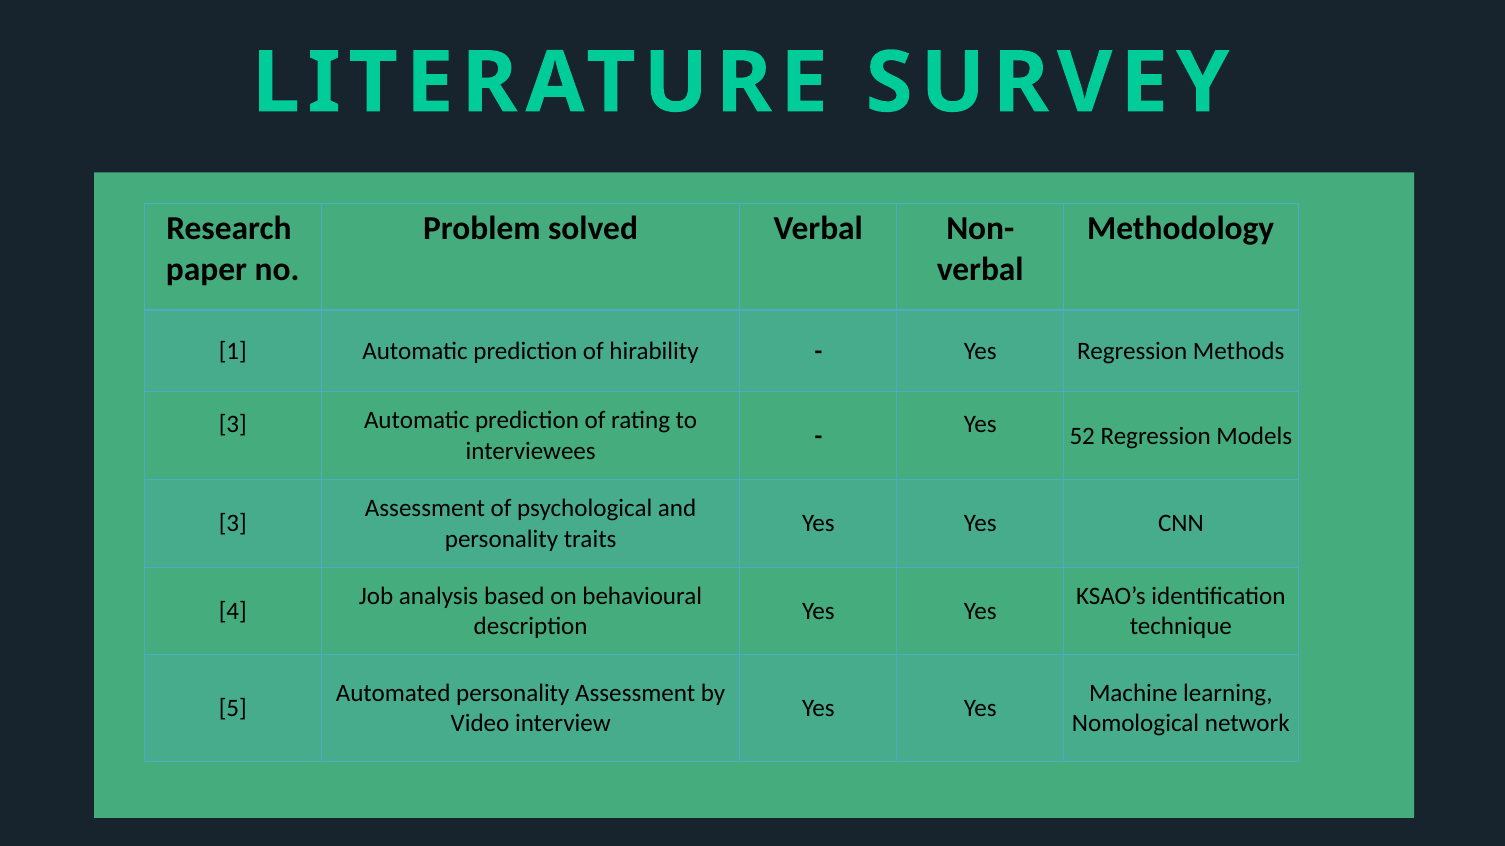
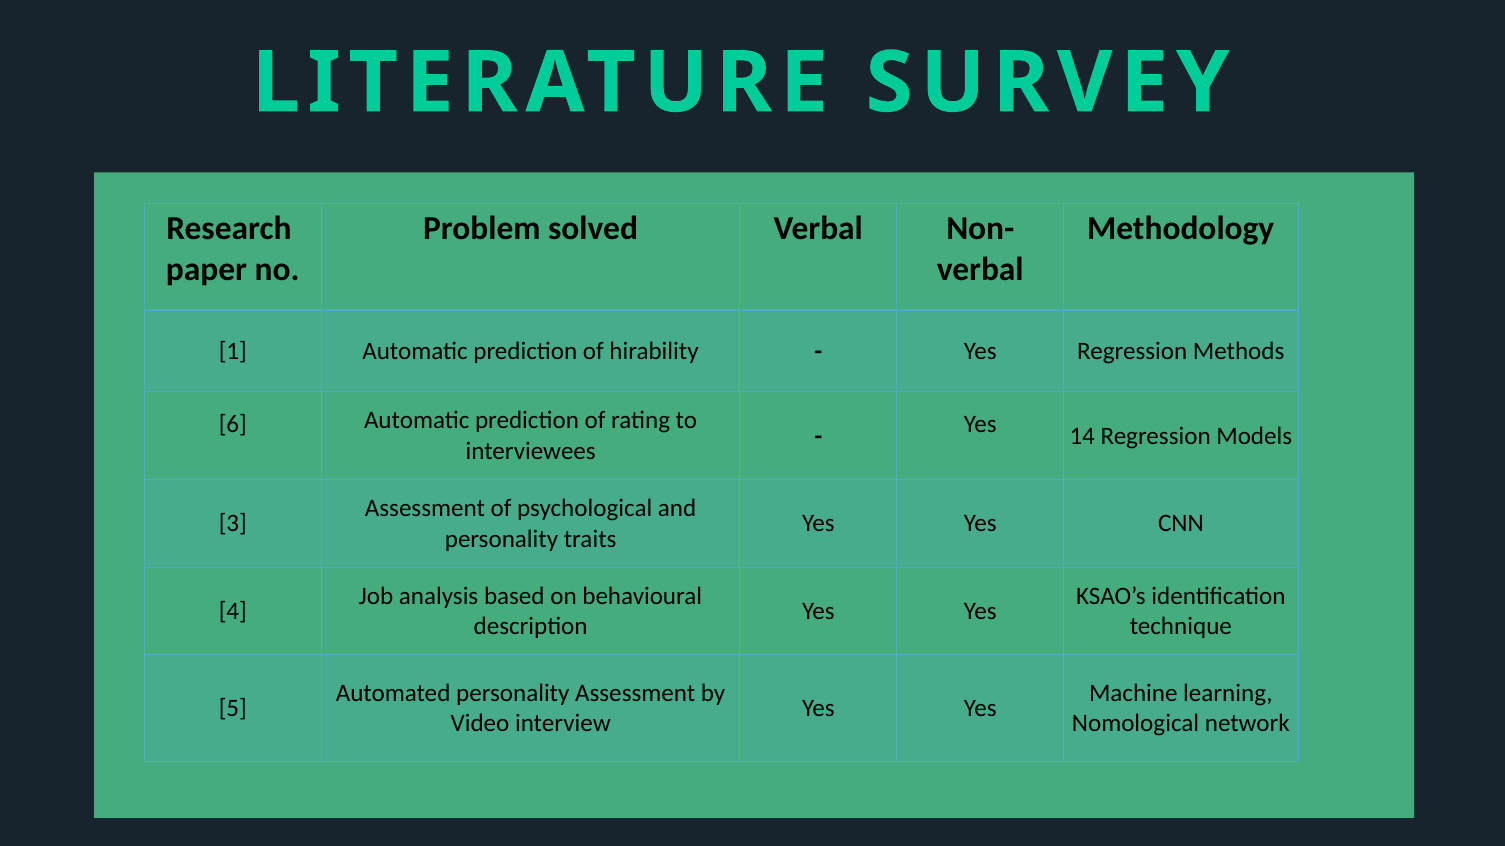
3: 3 -> 6 (233, 425)
52: 52 -> 14 (1082, 436)
